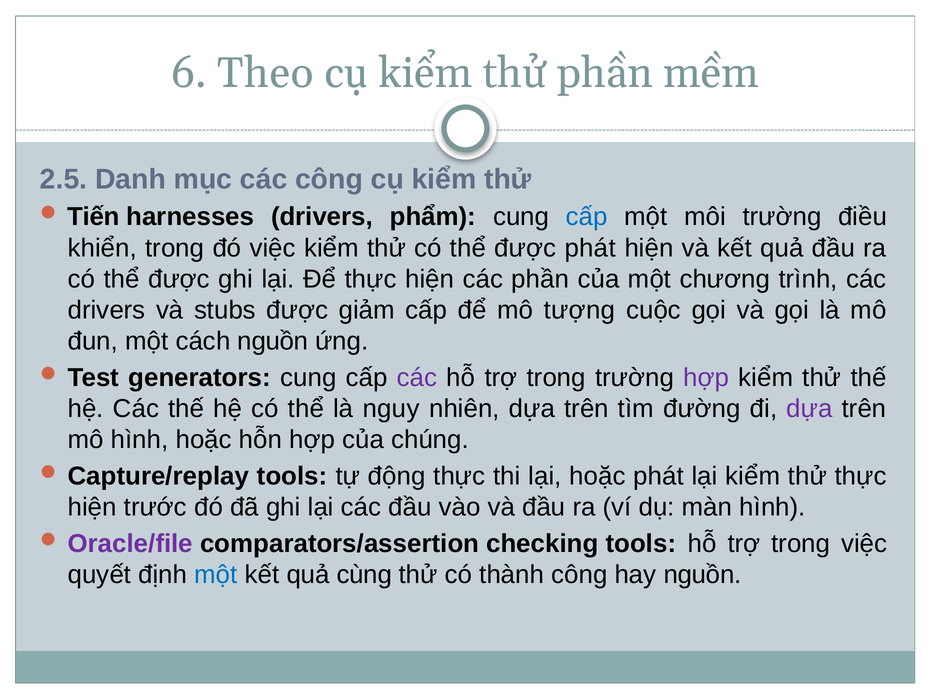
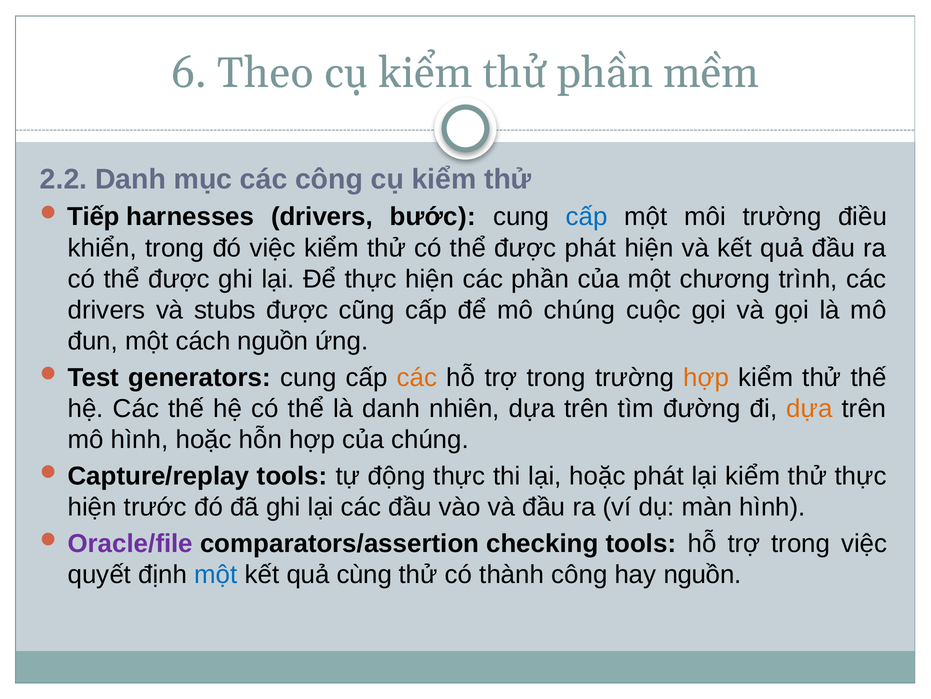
2.5: 2.5 -> 2.2 (64, 179)
Tiến: Tiến -> Tiếp (94, 217)
phẩm: phẩm -> bước (433, 217)
giảm: giảm -> cũng (367, 310)
mô tượng: tượng -> chúng (580, 310)
các colour: purple -> orange (417, 377)
hợp colour: purple -> orange (706, 377)
là nguy: nguy -> danh (391, 408)
dựa colour: purple -> orange (809, 408)
